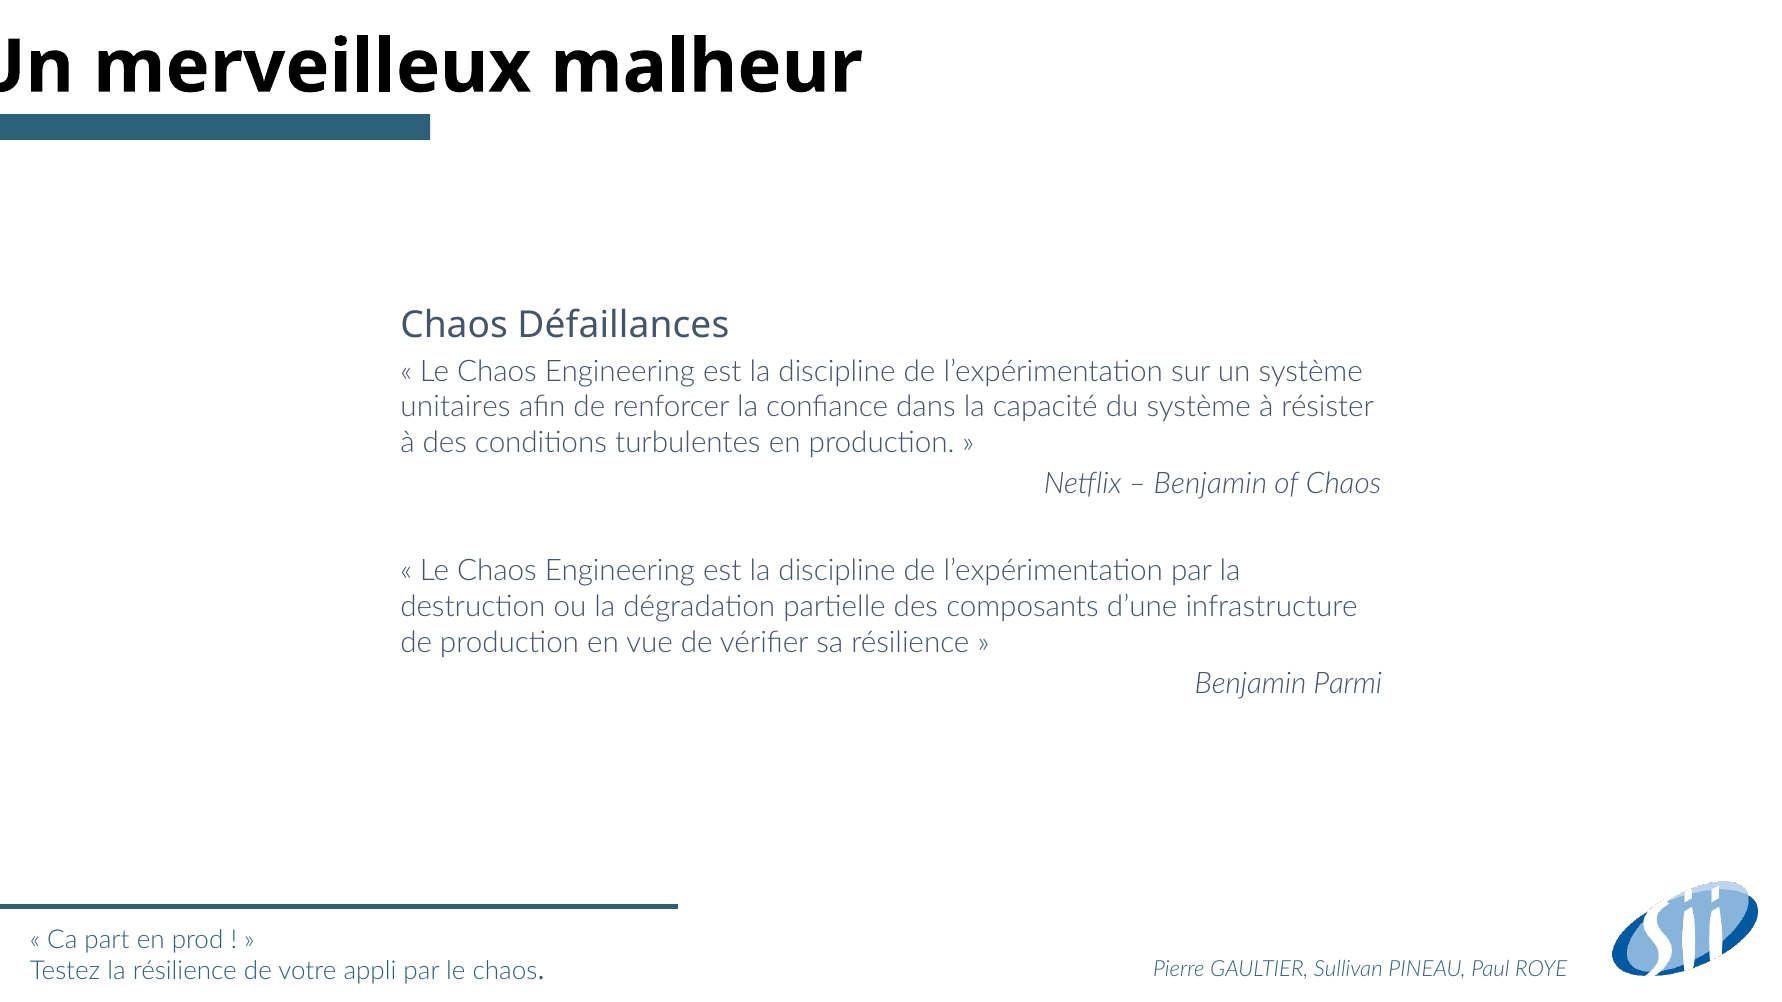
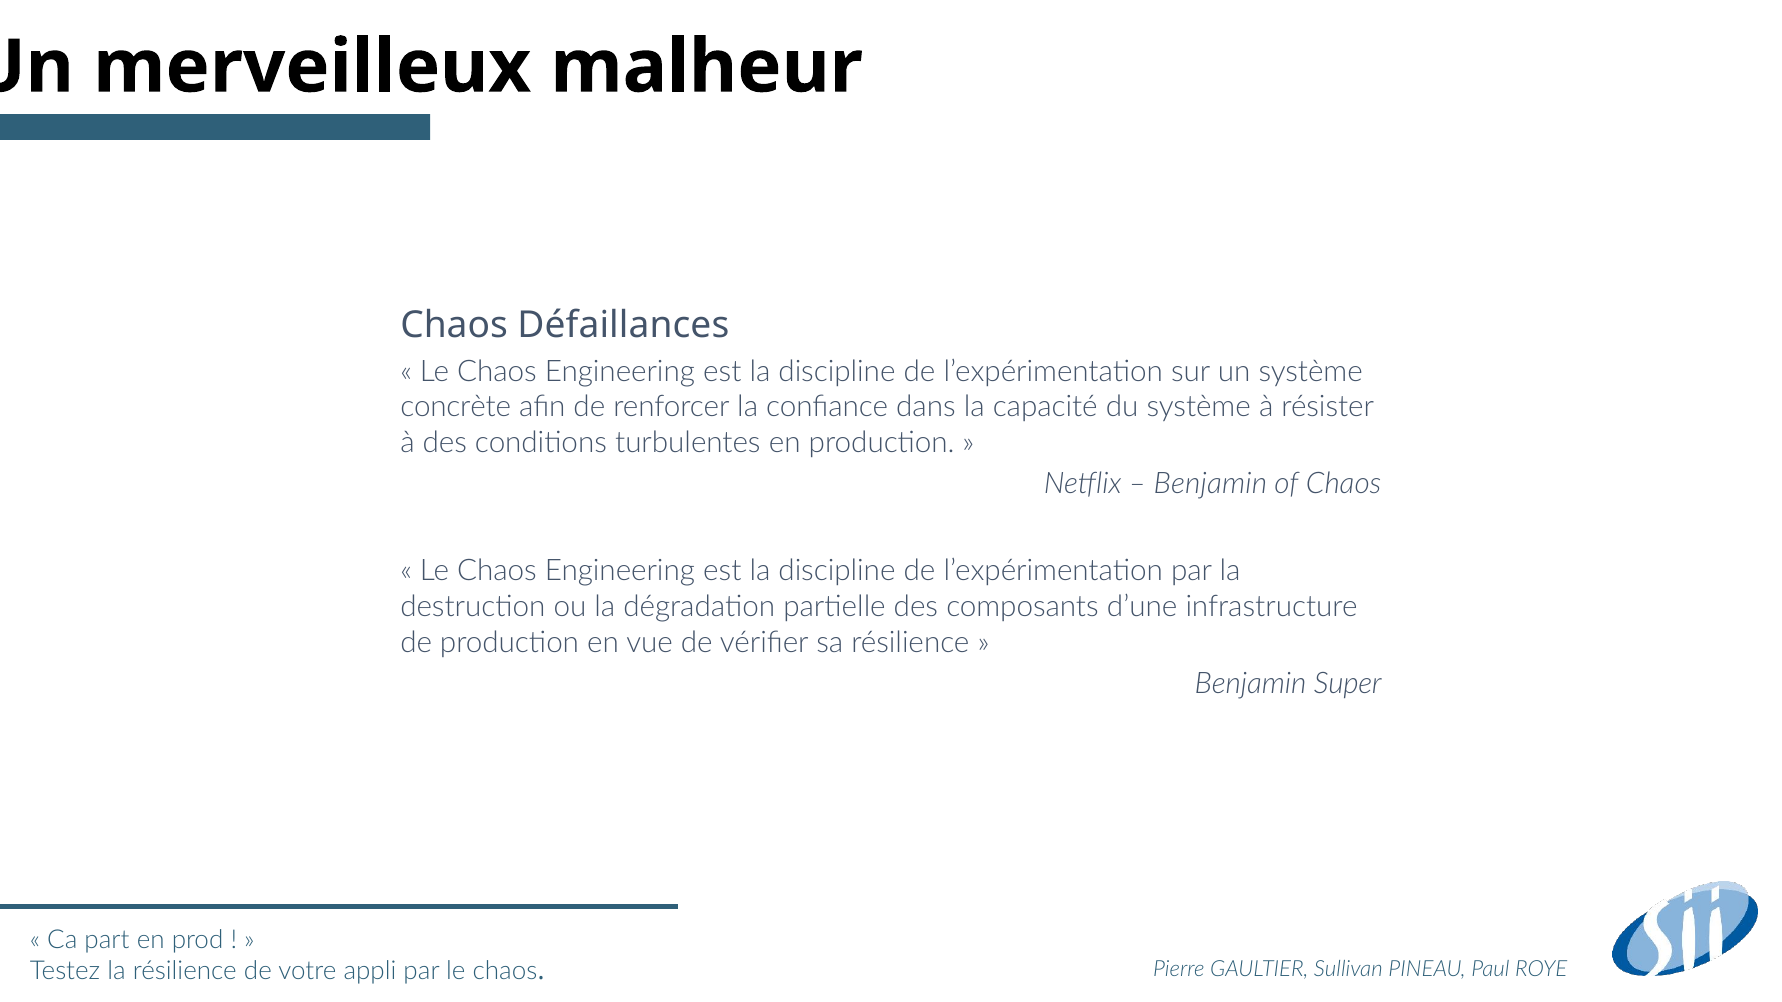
unitaires: unitaires -> concrète (456, 407)
Parmi: Parmi -> Super (1348, 684)
